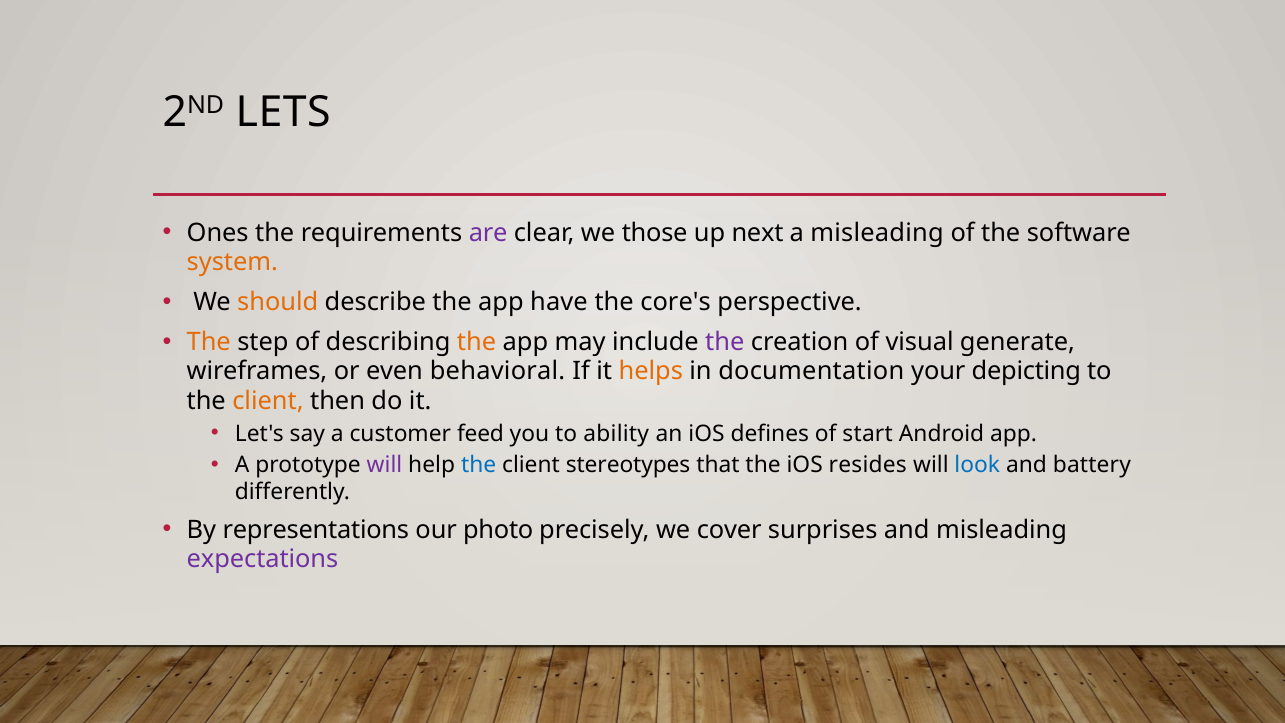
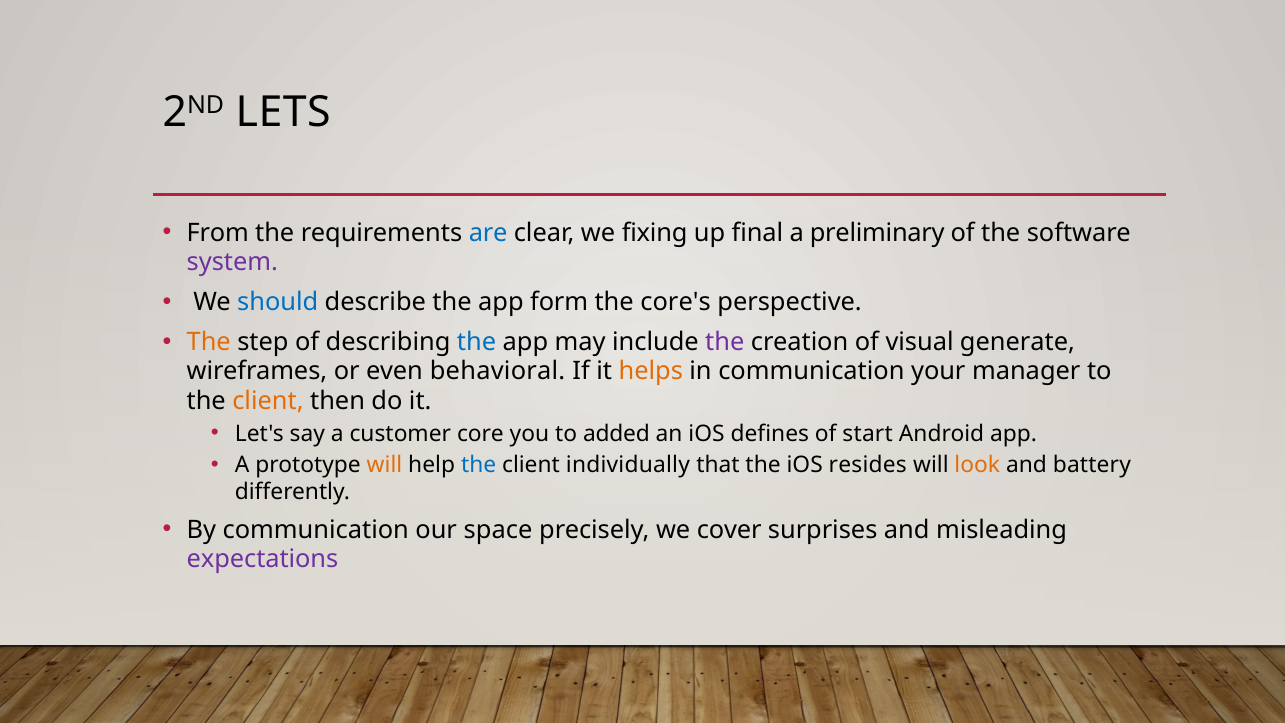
Ones: Ones -> From (218, 233)
are colour: purple -> blue (488, 233)
those: those -> fixing (655, 233)
next: next -> final (757, 233)
a misleading: misleading -> preliminary (877, 233)
system colour: orange -> purple (232, 262)
should colour: orange -> blue (278, 302)
have: have -> form (559, 302)
the colour: orange -> blue (477, 342)
in documentation: documentation -> communication (811, 371)
depicting: depicting -> manager (1026, 371)
feed: feed -> core (480, 434)
ability: ability -> added (616, 434)
will colour: purple -> orange (385, 465)
stereotypes: stereotypes -> individually (628, 465)
look colour: blue -> orange (977, 465)
By representations: representations -> communication (316, 530)
photo: photo -> space (498, 530)
